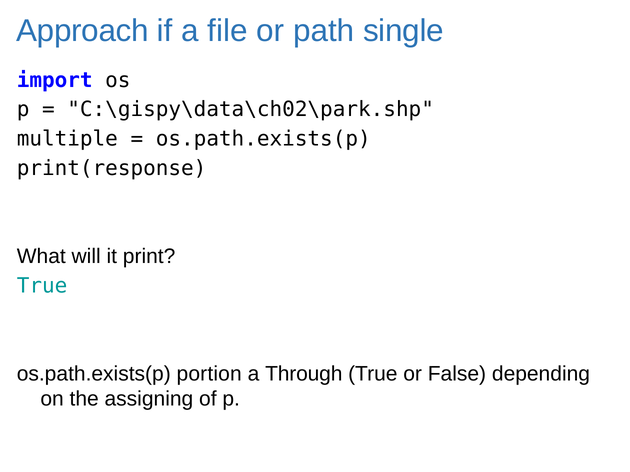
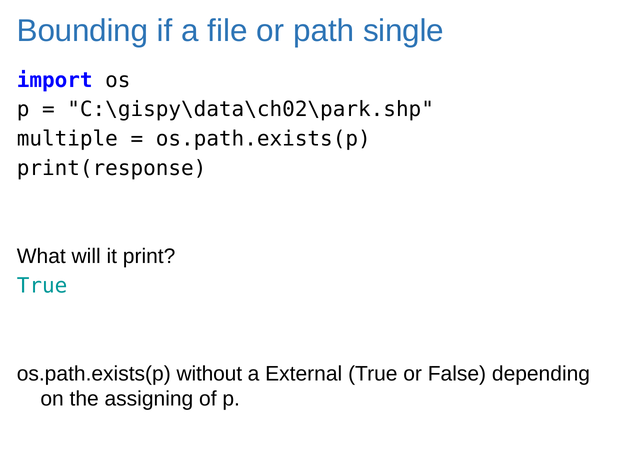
Approach: Approach -> Bounding (82, 31)
portion: portion -> without (209, 374)
Through: Through -> External (304, 374)
